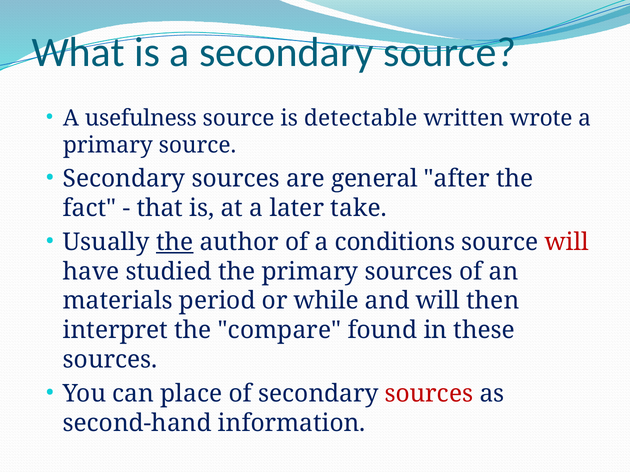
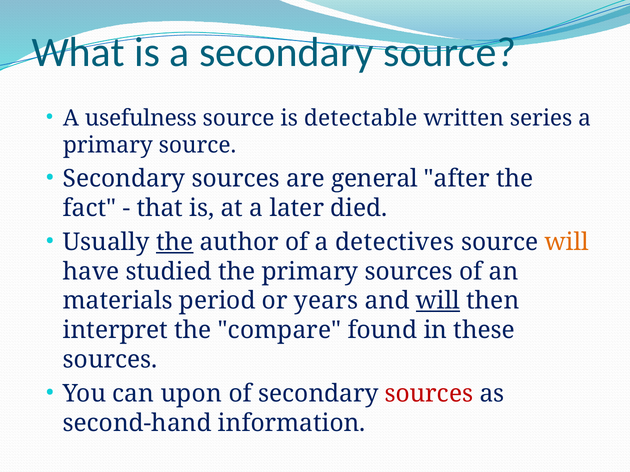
wrote: wrote -> series (541, 118)
take: take -> died (359, 208)
conditions: conditions -> detectives (395, 242)
will colour: red -> orange (567, 242)
while: while -> years (326, 301)
will underline: none -> present (438, 301)
place: place -> upon (191, 394)
